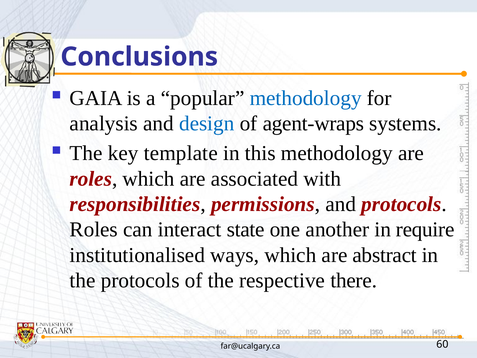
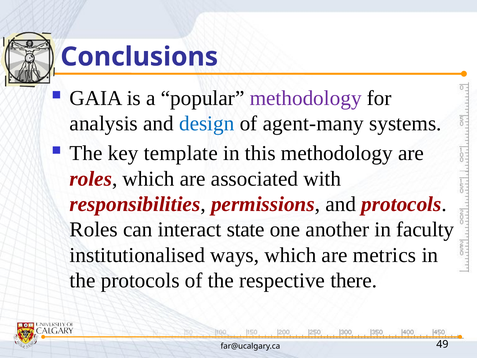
methodology colour: blue -> purple (306, 98)
agent-wraps: agent-wraps -> agent-many (313, 123)
require: require -> faculty (425, 229)
abstract: abstract -> metrics (384, 255)
60: 60 -> 49 (442, 344)
